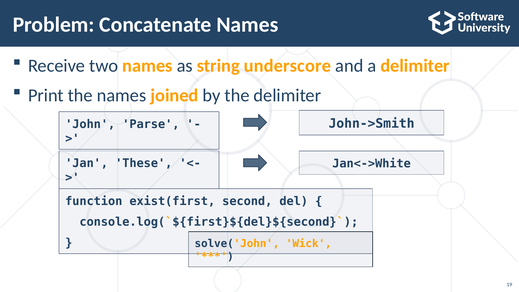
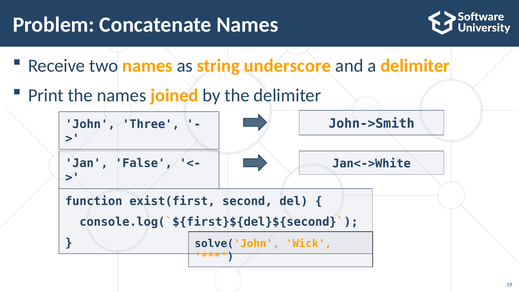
Parse: Parse -> Three (151, 124)
These: These -> False (144, 163)
